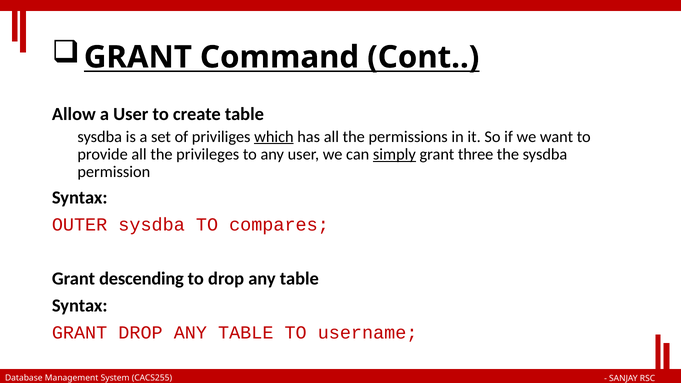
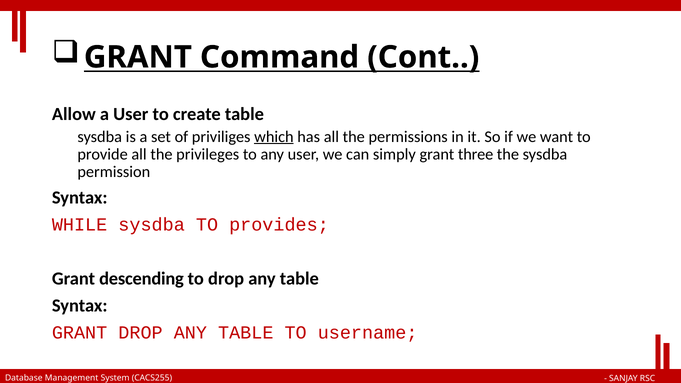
simply underline: present -> none (394, 154)
OUTER: OUTER -> WHILE (80, 225)
compares: compares -> provides (279, 225)
